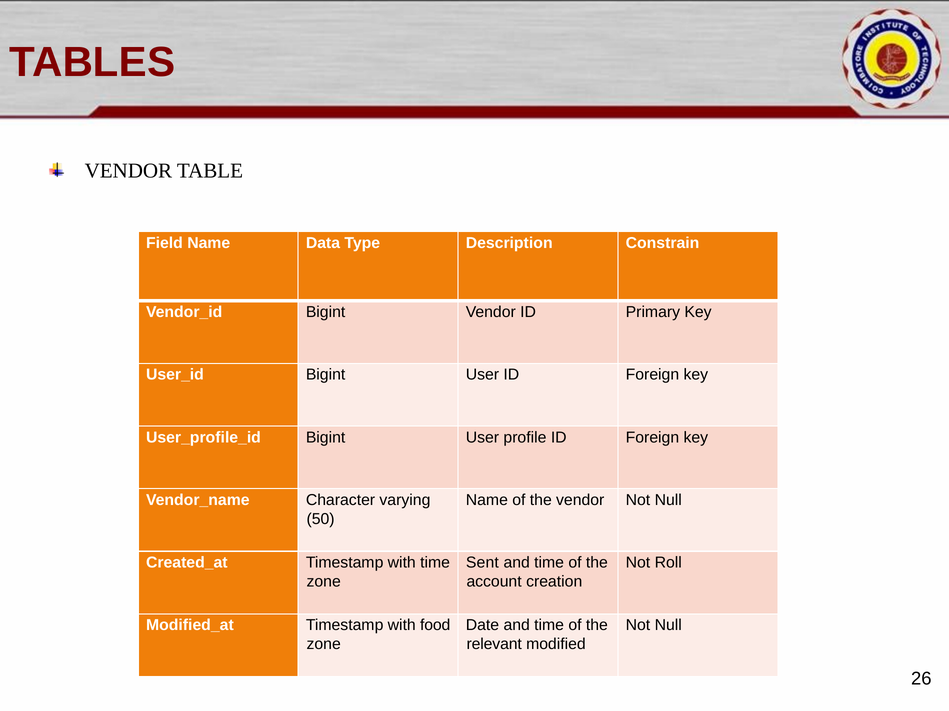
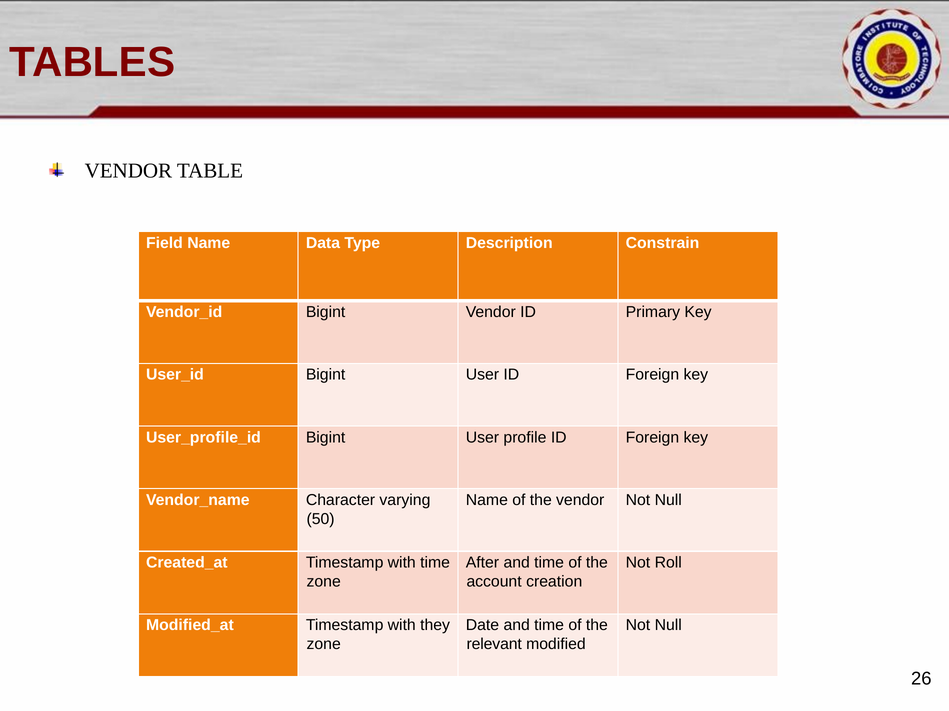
Sent: Sent -> After (482, 563)
food: food -> they (435, 626)
